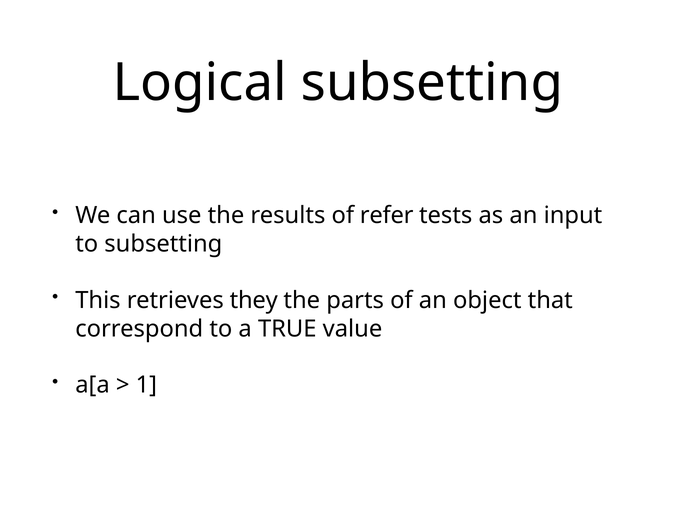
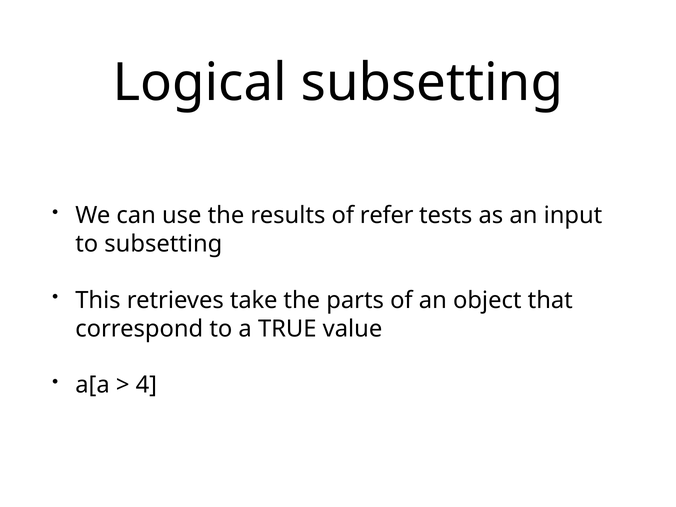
they: they -> take (254, 300)
1: 1 -> 4 (146, 385)
